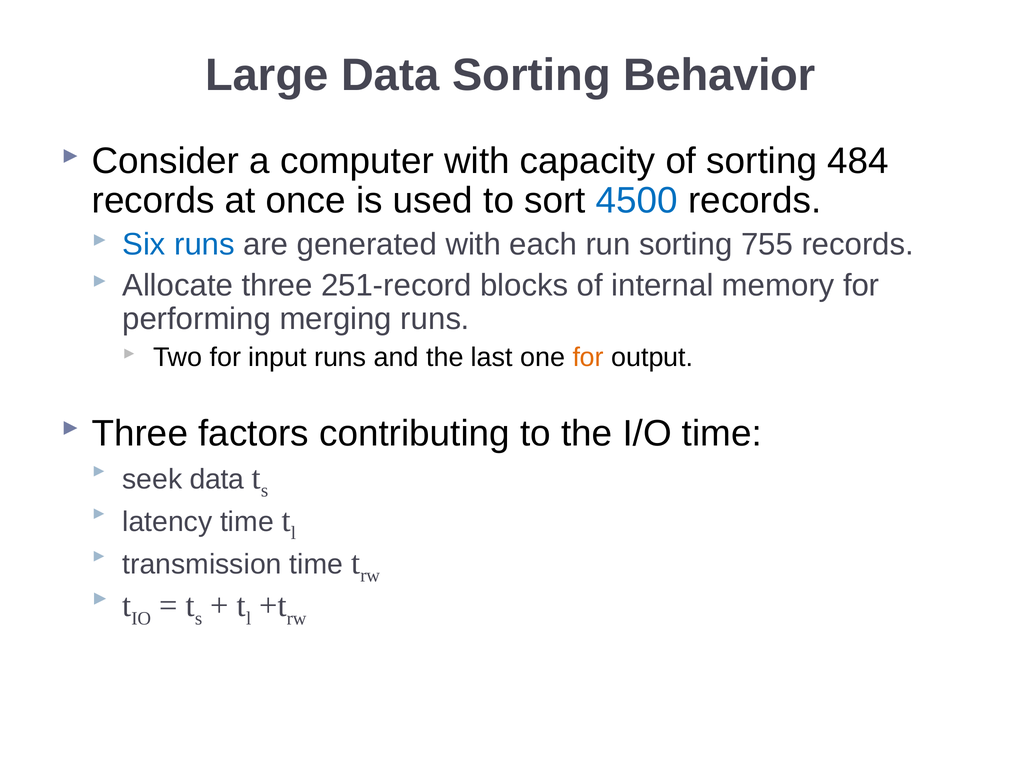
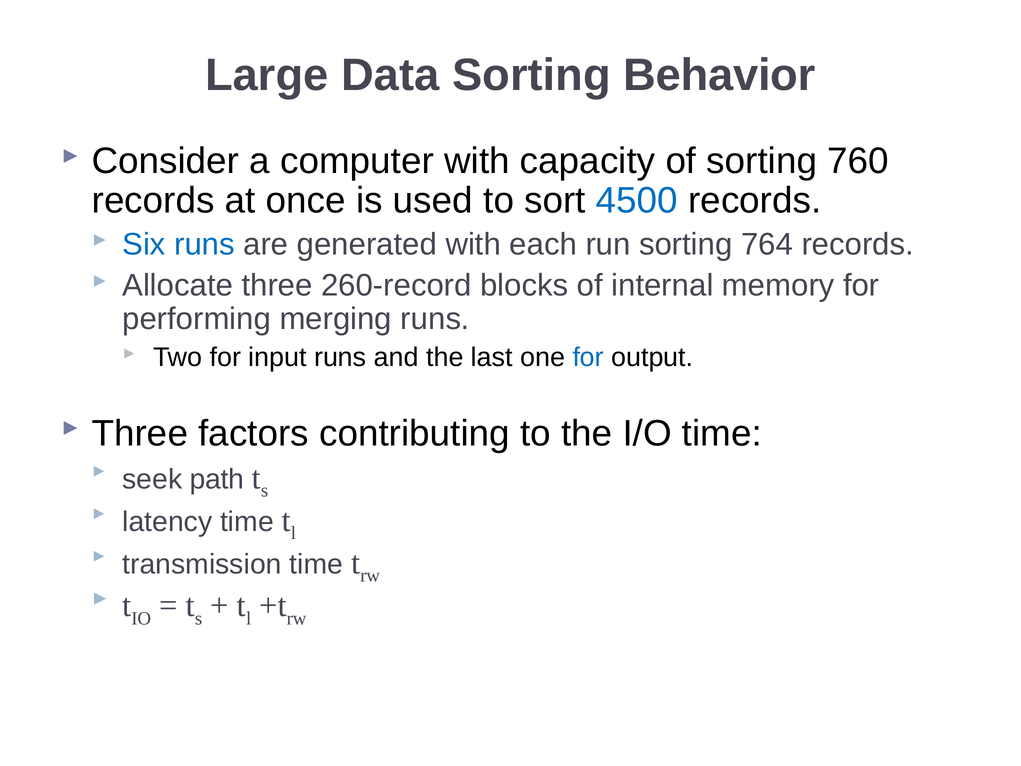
484: 484 -> 760 (858, 161)
755: 755 -> 764 (767, 245)
251-record: 251-record -> 260-record (396, 285)
for colour: orange -> blue (588, 357)
seek data: data -> path (217, 479)
